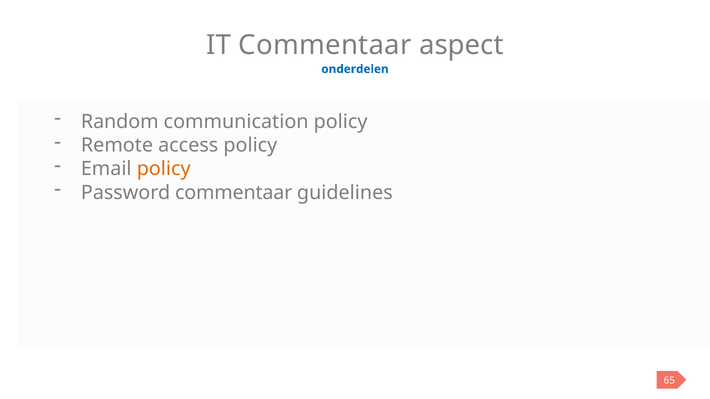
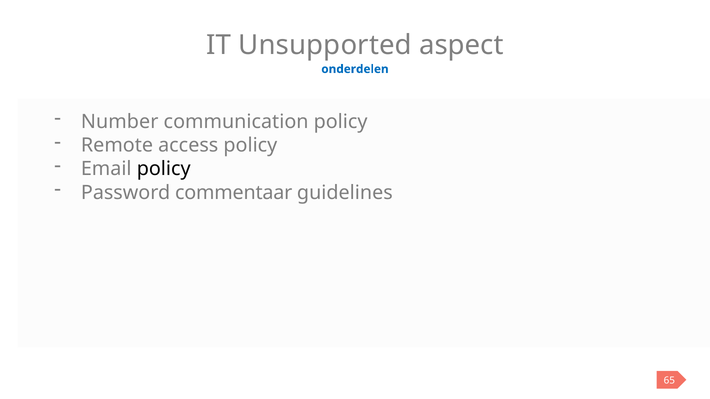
IT Commentaar: Commentaar -> Unsupported (325, 45)
Random: Random -> Number (120, 122)
policy colour: orange -> black (164, 169)
